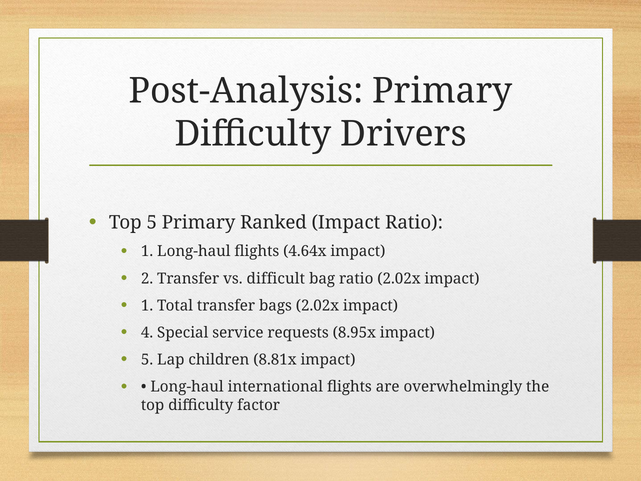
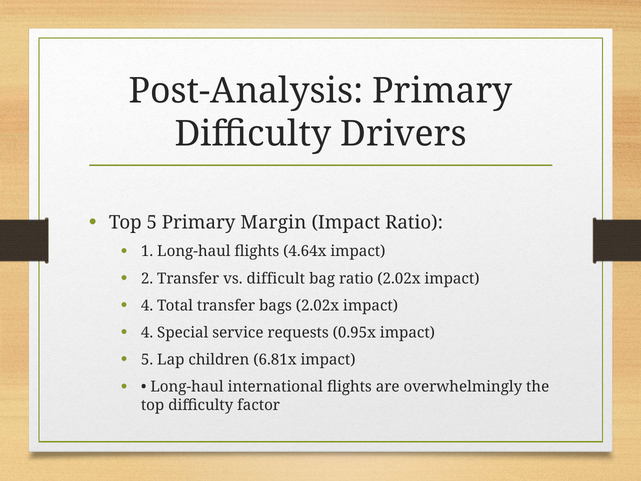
Ranked: Ranked -> Margin (273, 222)
1: 1 -> 4 (147, 305)
8.95x: 8.95x -> 0.95x (354, 333)
8.81x: 8.81x -> 6.81x (275, 360)
